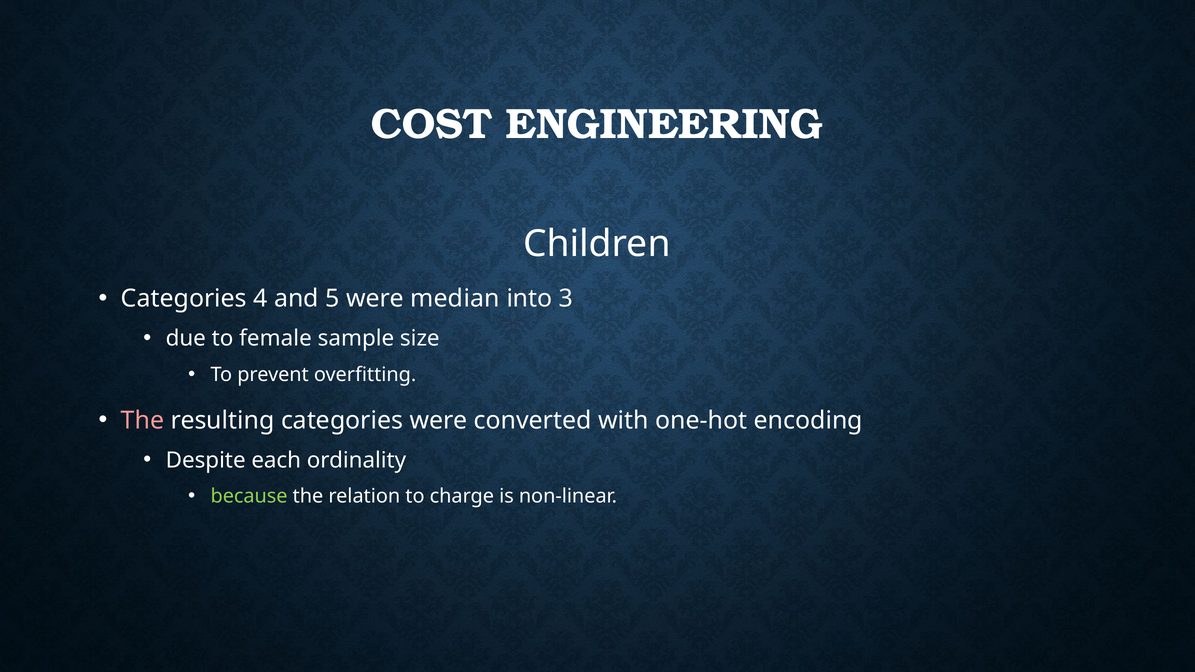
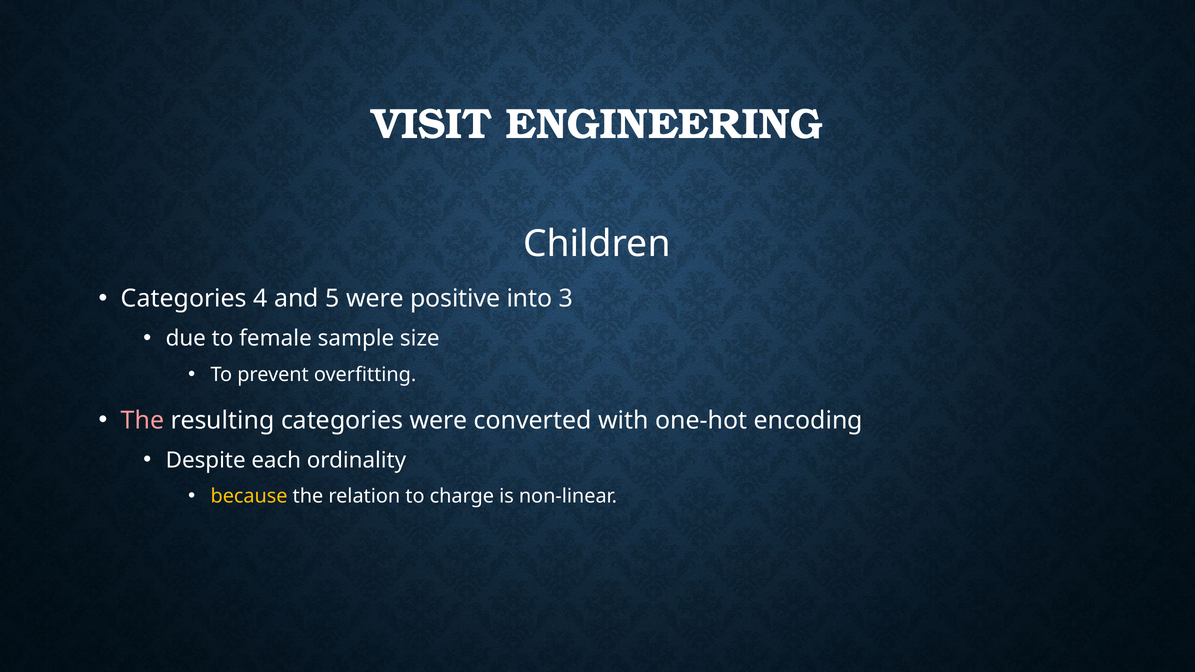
COST: COST -> VISIT (431, 124)
median: median -> positive (455, 299)
because colour: light green -> yellow (249, 496)
